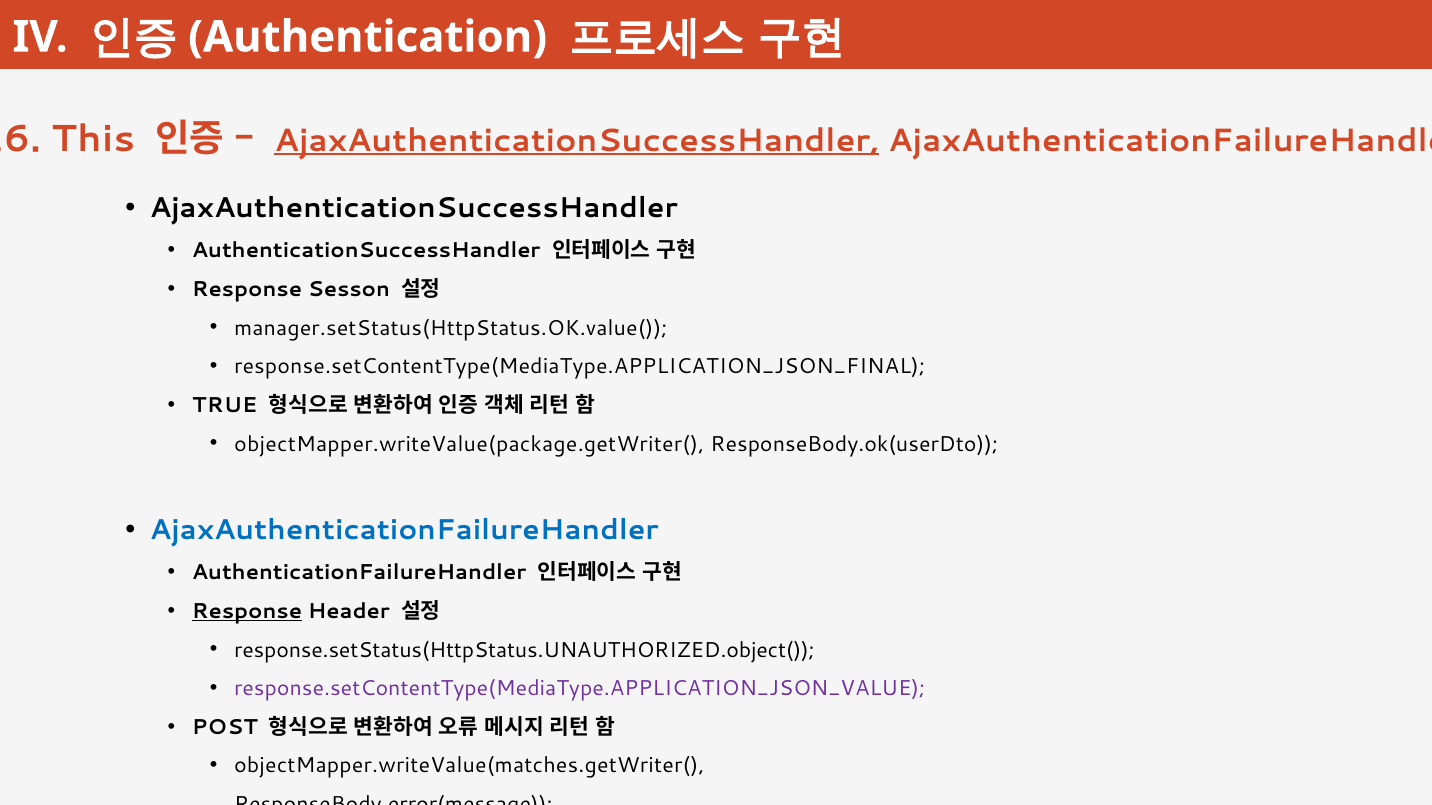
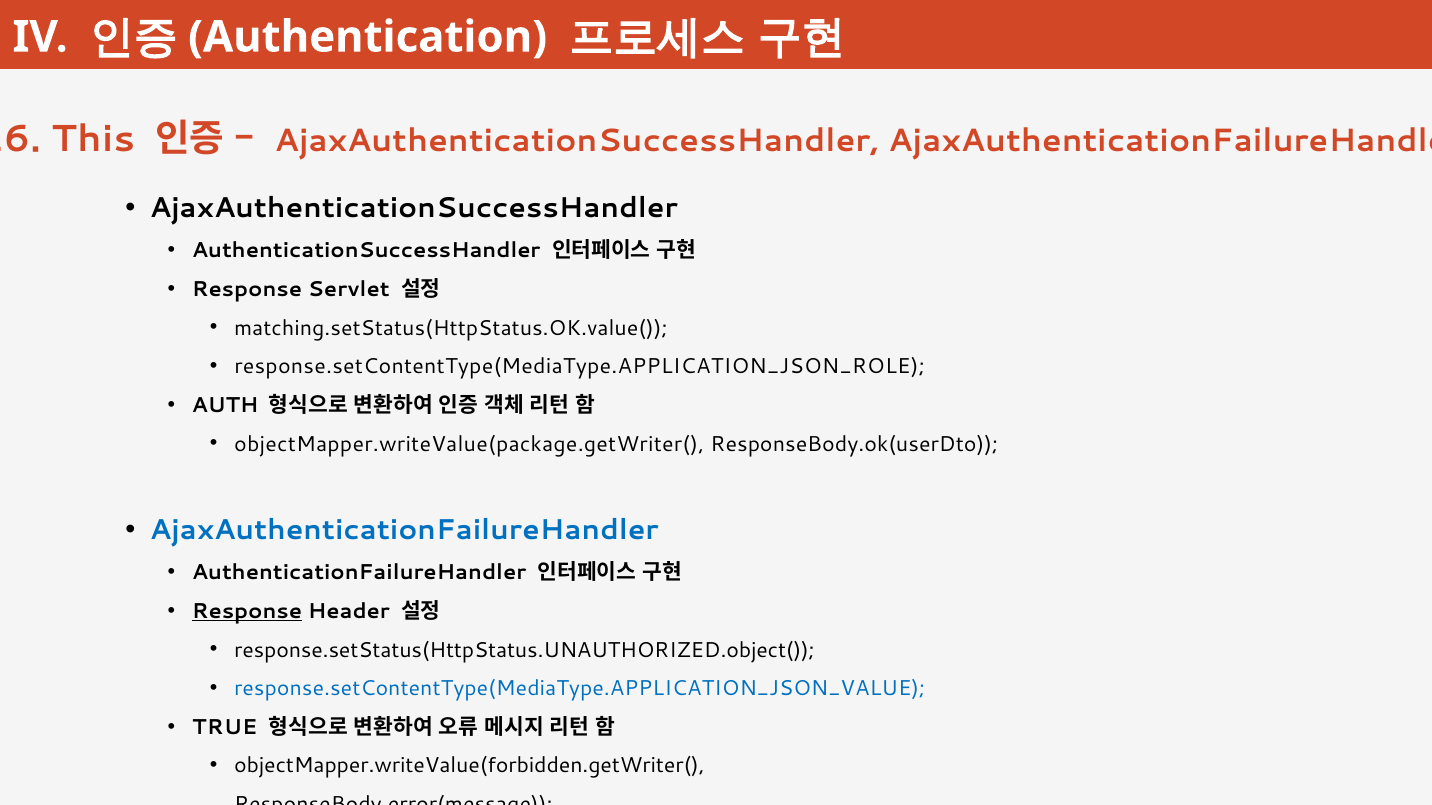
AjaxAuthenticationSuccessHandler underline: present -> none (577, 141)
Sesson: Sesson -> Servlet (349, 290)
manager.setStatus(HttpStatus.OK.value(: manager.setStatus(HttpStatus.OK.value( -> matching.setStatus(HttpStatus.OK.value( (451, 328)
response.setContentType(MediaType.APPLICATION_JSON_FINAL: response.setContentType(MediaType.APPLICATION_JSON_FINAL -> response.setContentType(MediaType.APPLICATION_JSON_ROLE (580, 367)
TRUE: TRUE -> AUTH (225, 406)
response.setContentType(MediaType.APPLICATION_JSON_VALUE colour: purple -> blue (580, 689)
POST: POST -> TRUE (225, 728)
objectMapper.writeValue(matches.getWriter(: objectMapper.writeValue(matches.getWriter( -> objectMapper.writeValue(forbidden.getWriter( (469, 766)
